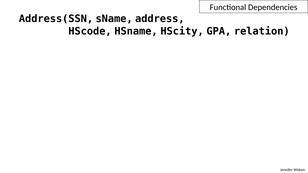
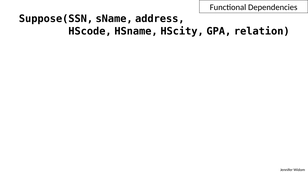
Address(SSN: Address(SSN -> Suppose(SSN (56, 19)
